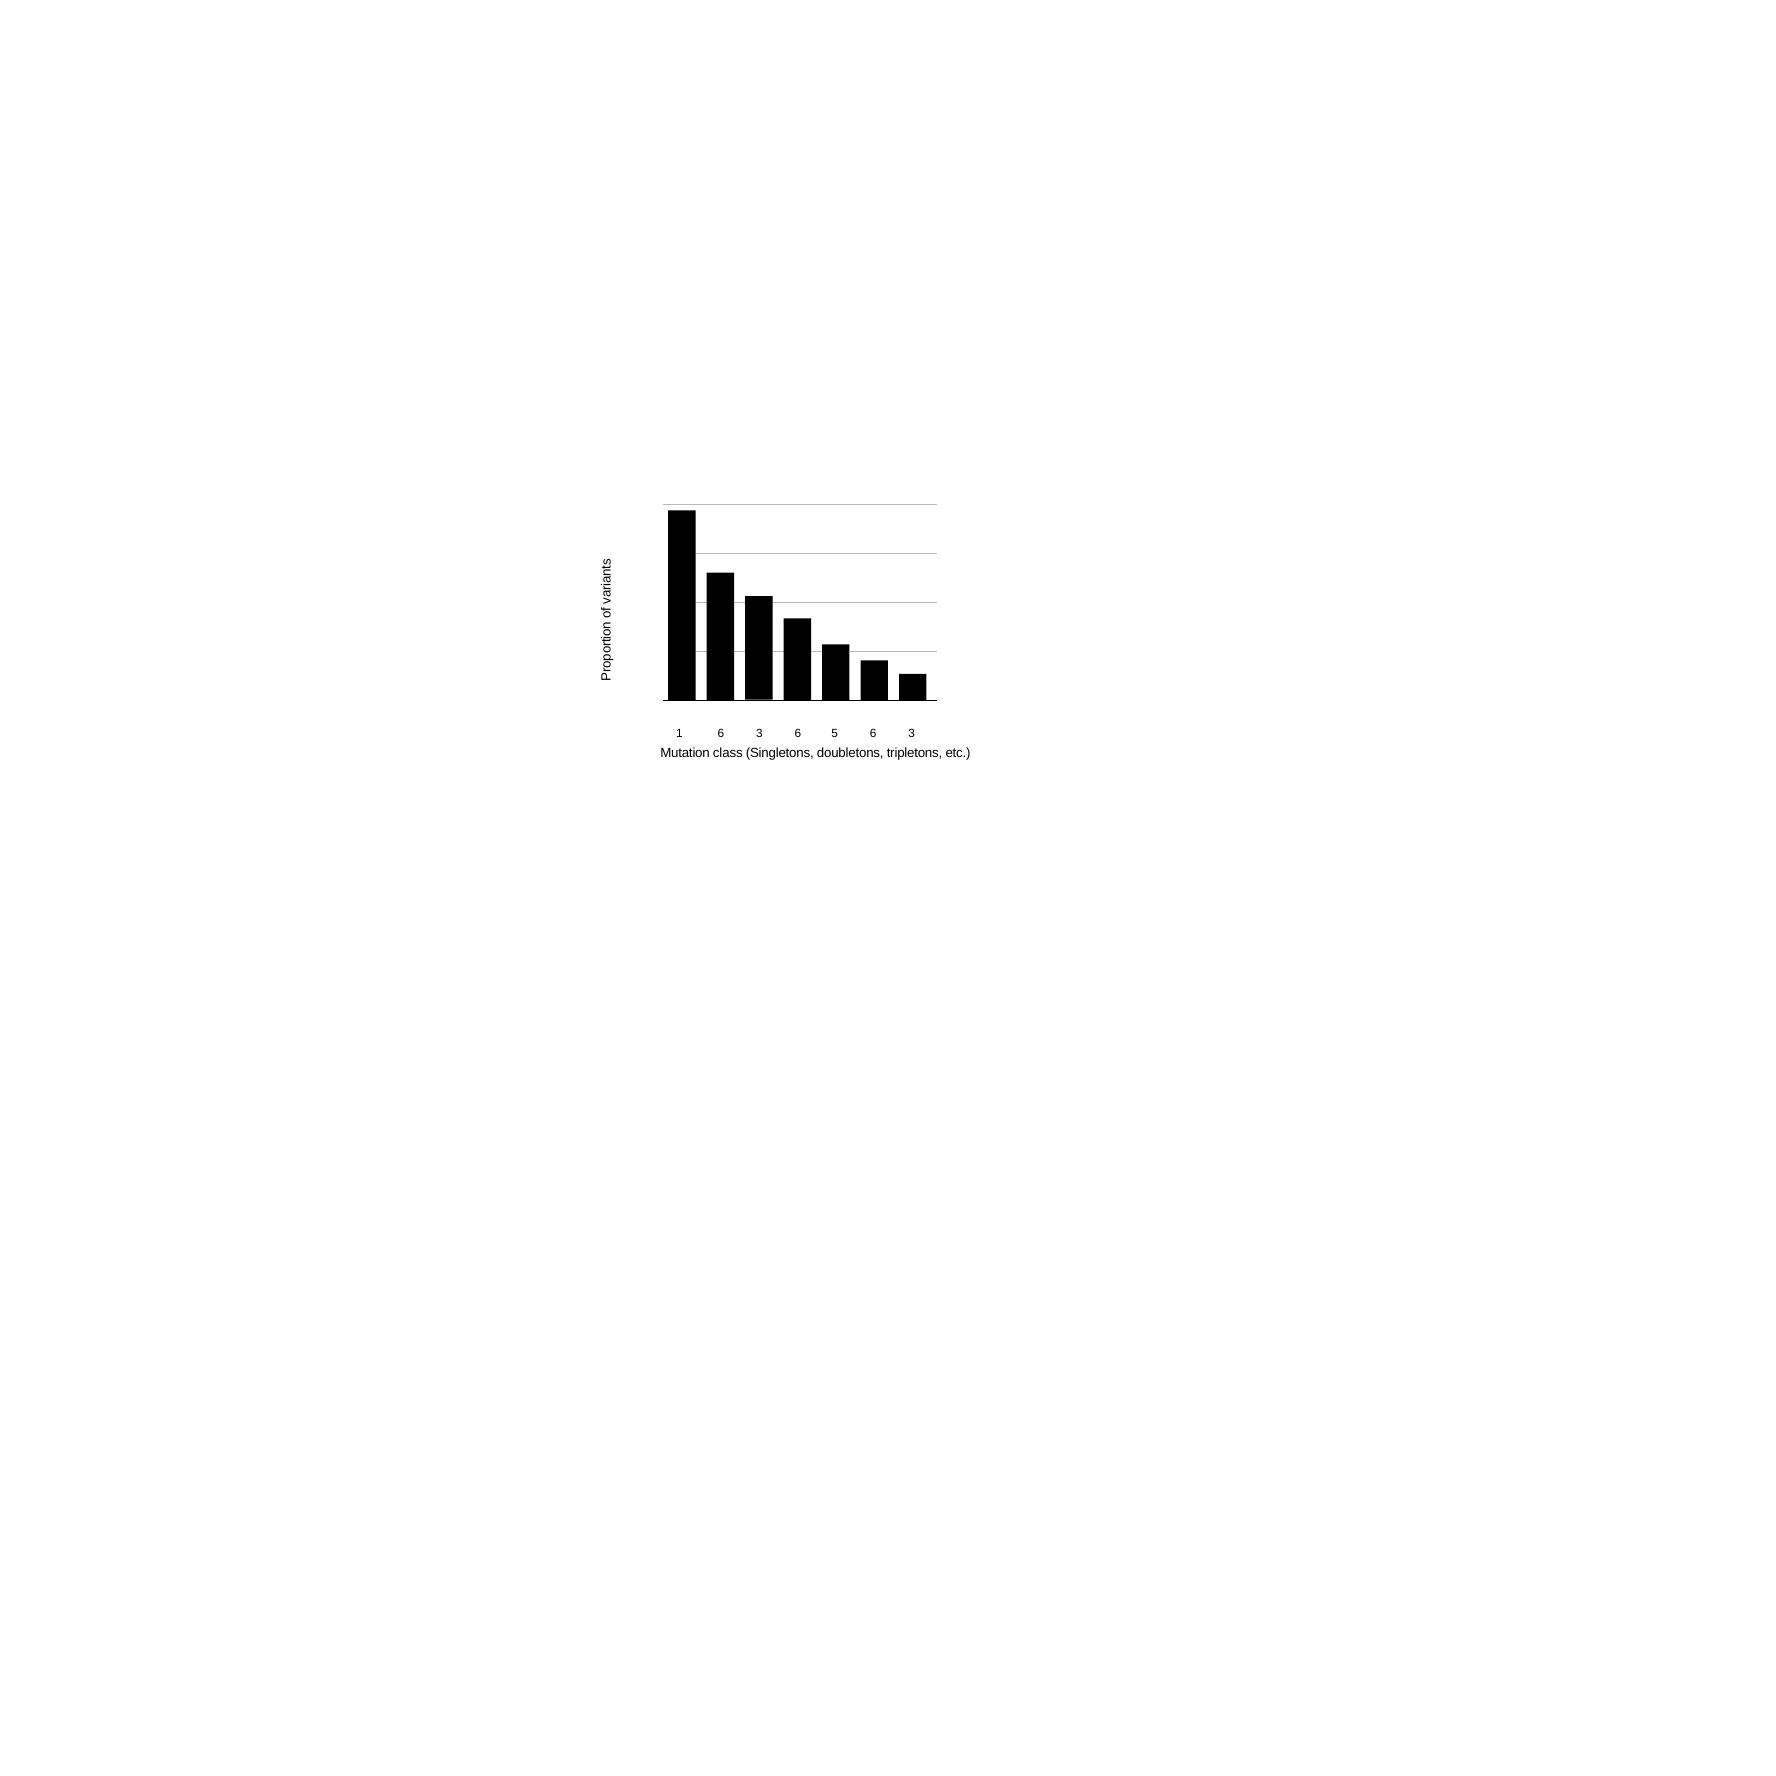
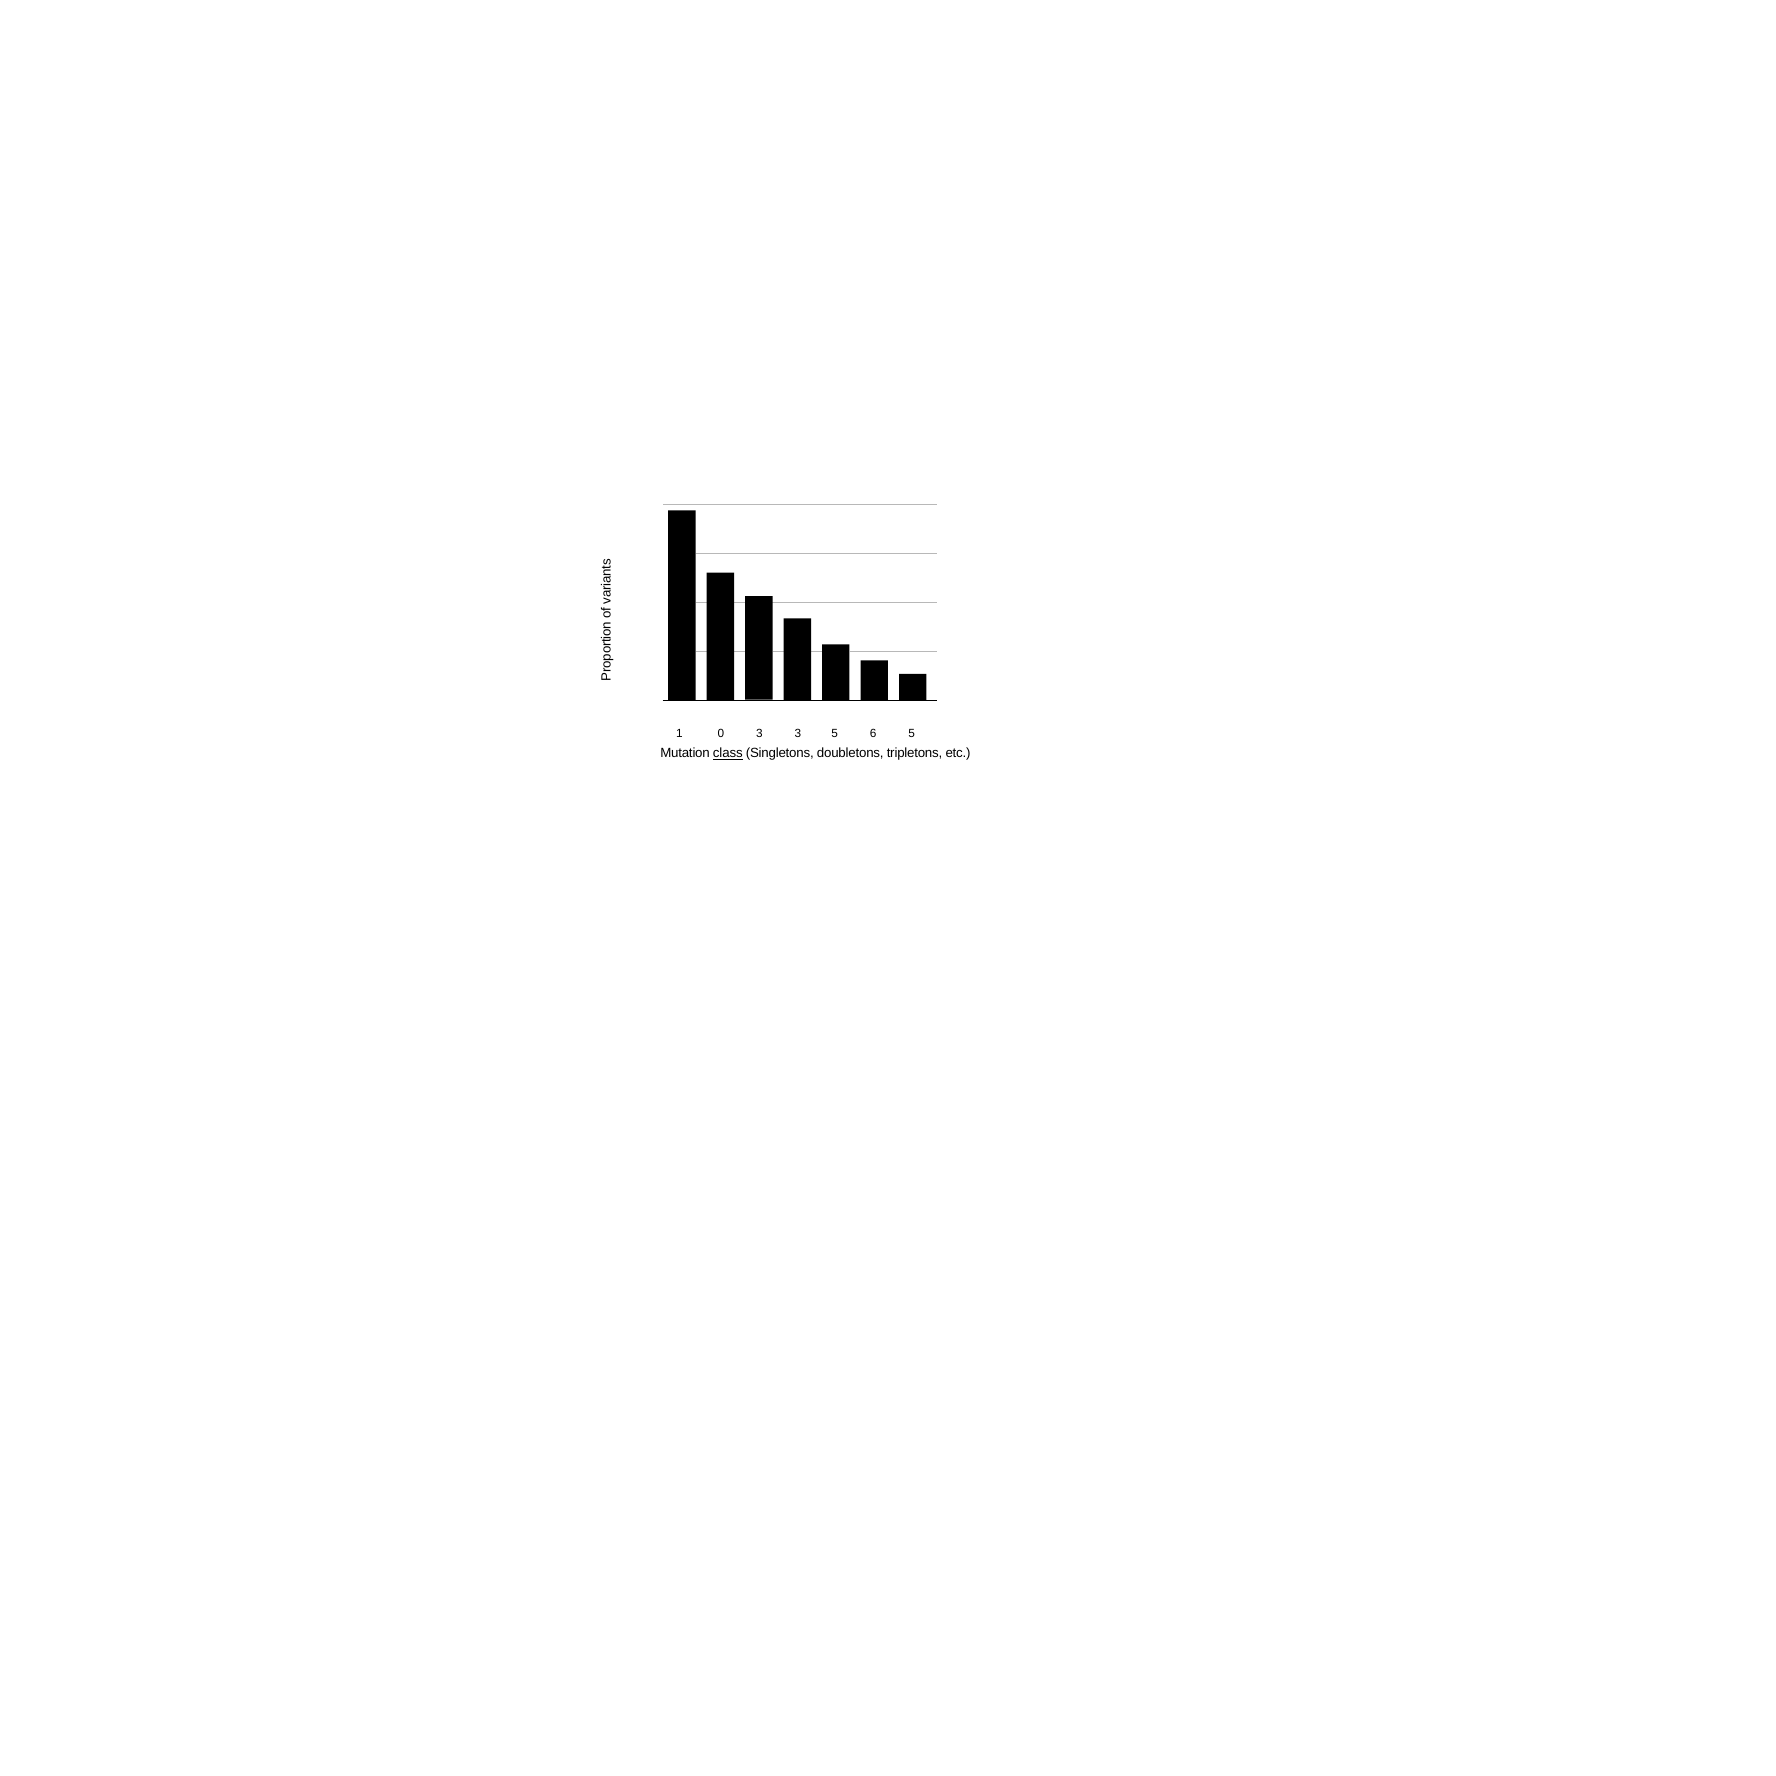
1 6: 6 -> 0 (721, 734)
3 6: 6 -> 3 (798, 734)
5 6 3: 3 -> 5 (912, 734)
class underline: none -> present (728, 754)
